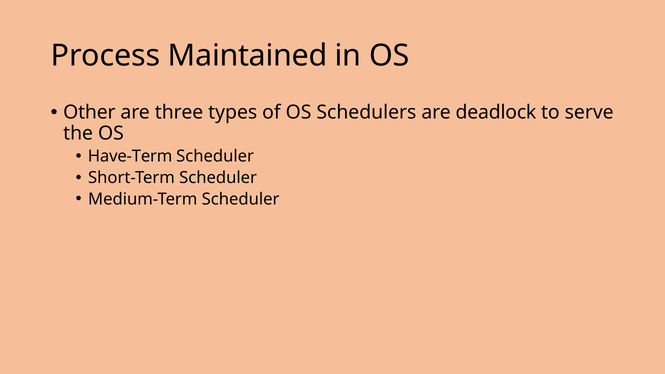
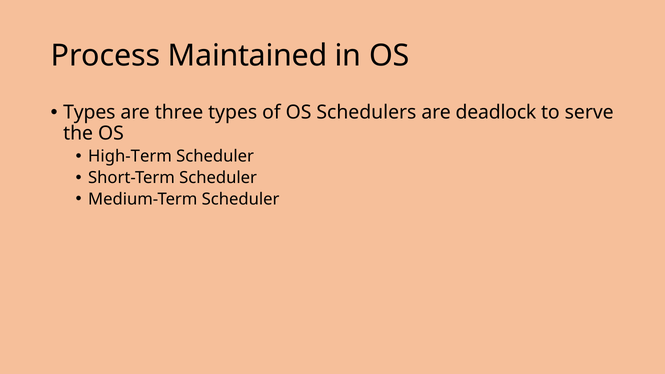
Other: Other -> Types (89, 112)
Have-Term: Have-Term -> High-Term (130, 156)
